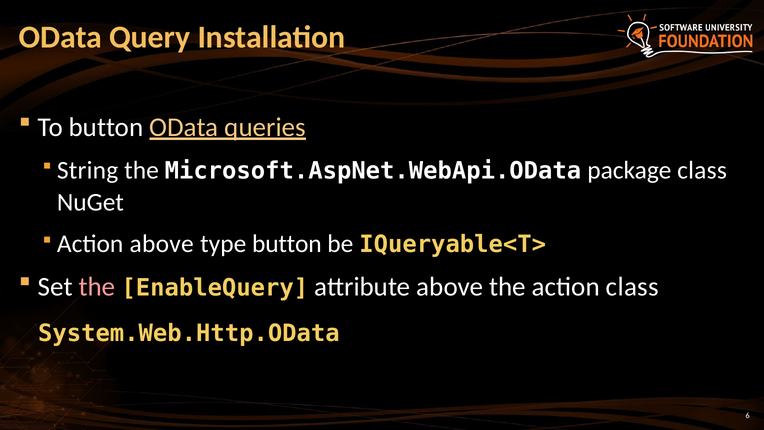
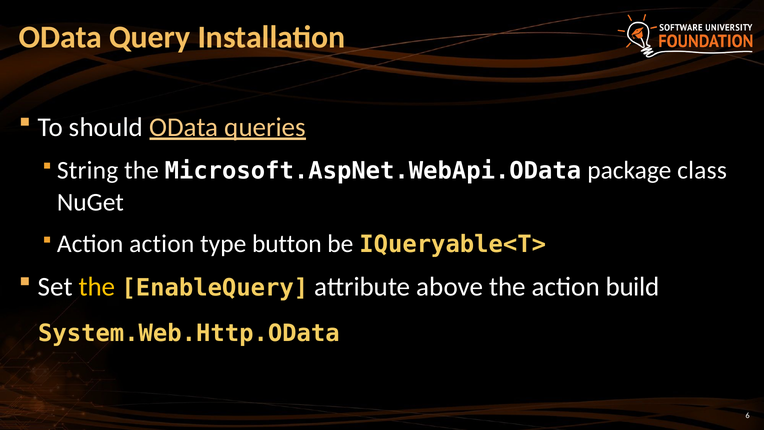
To button: button -> should (106, 127)
Action above: above -> action (162, 244)
the colour: pink -> yellow (97, 287)
action class: class -> build (633, 287)
